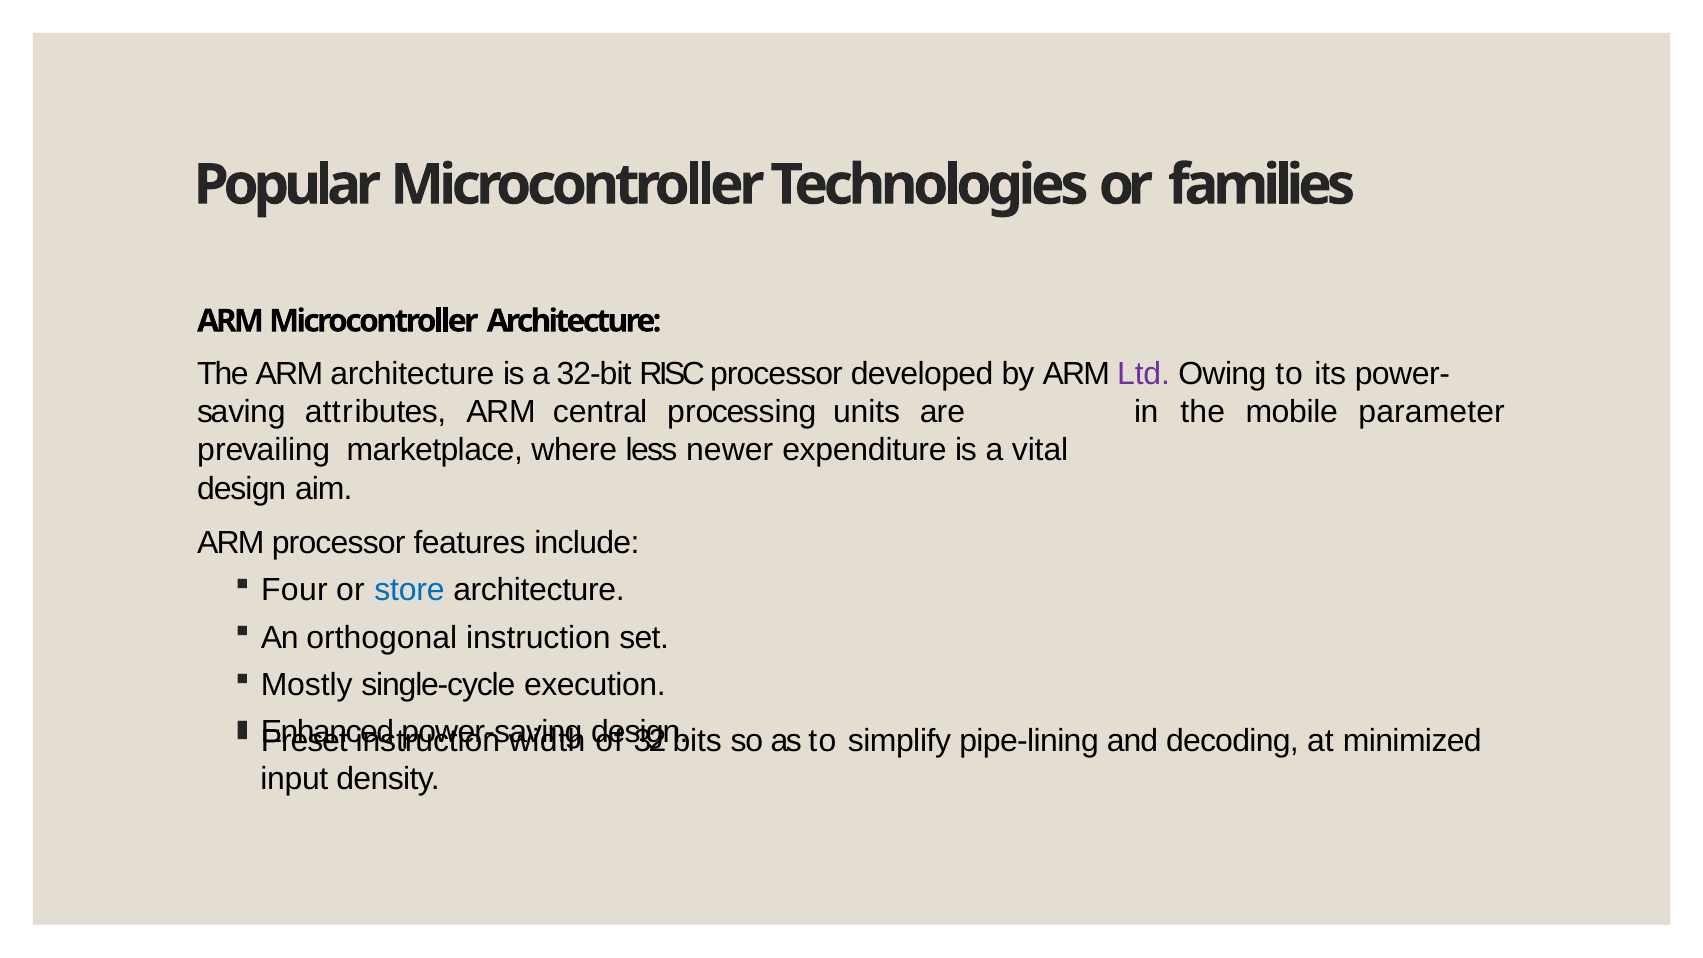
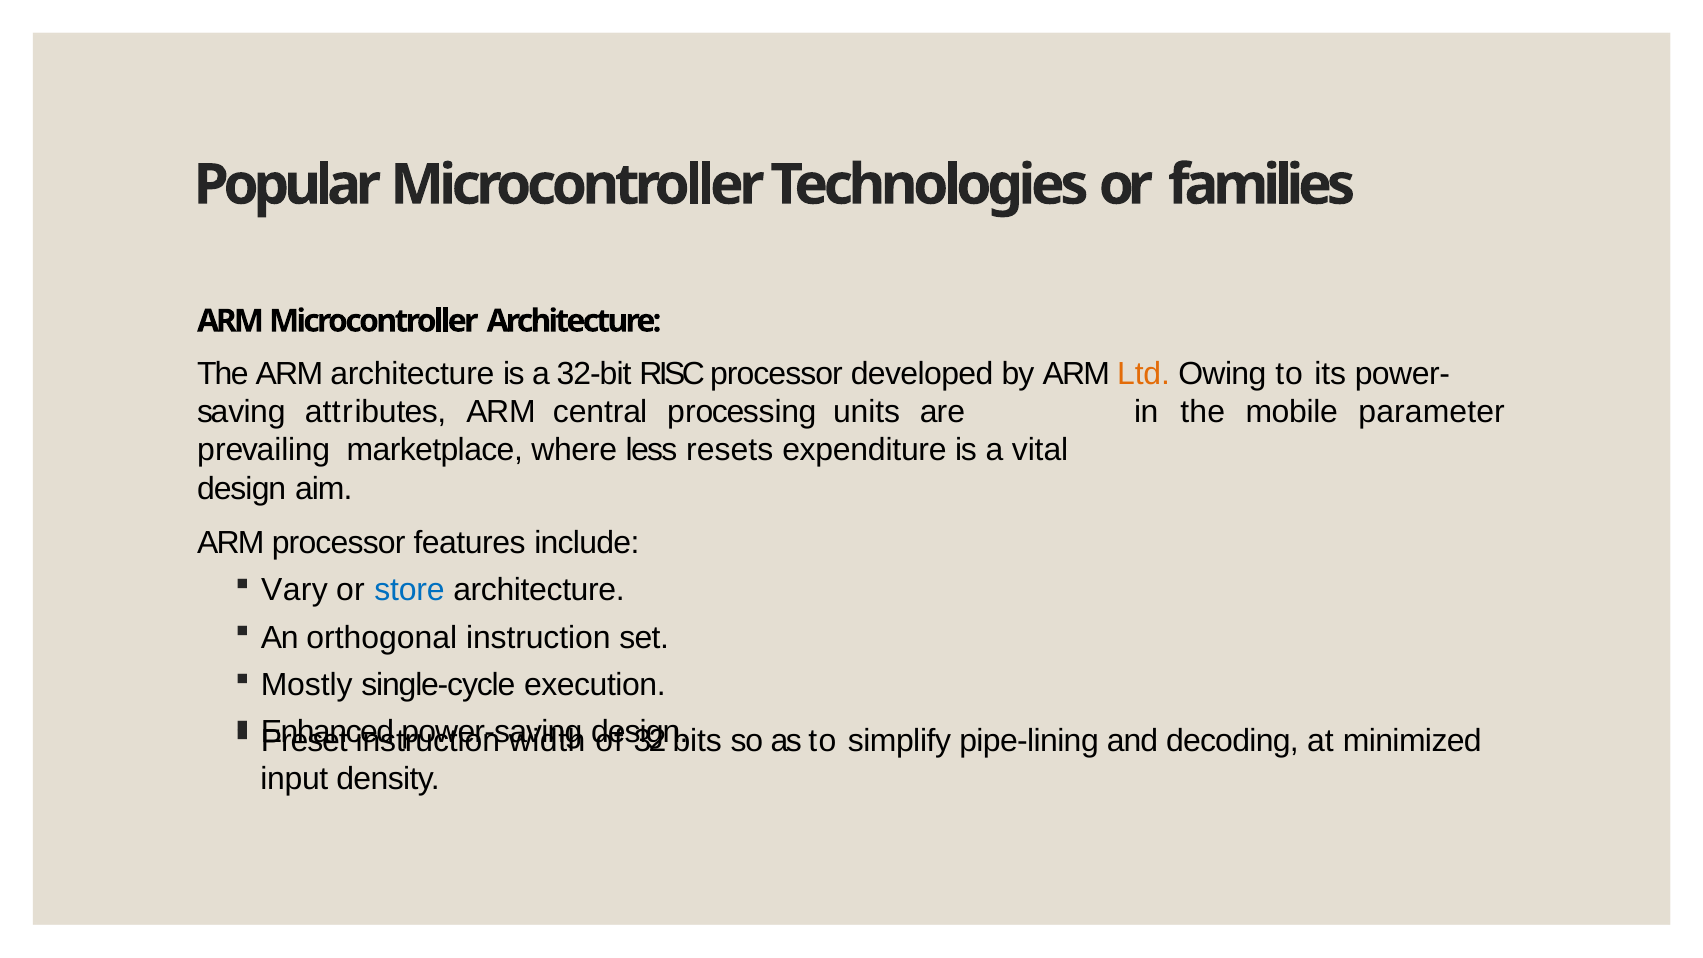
Ltd colour: purple -> orange (1144, 374)
newer: newer -> resets (730, 450)
Four: Four -> Vary (294, 590)
